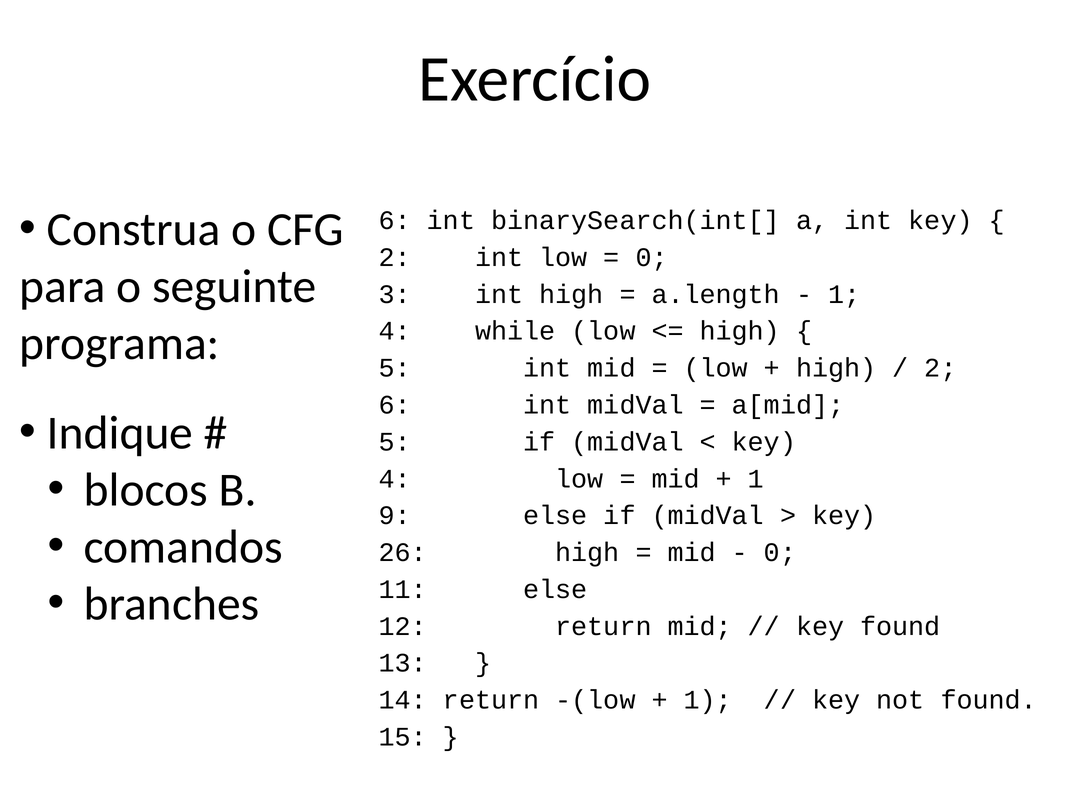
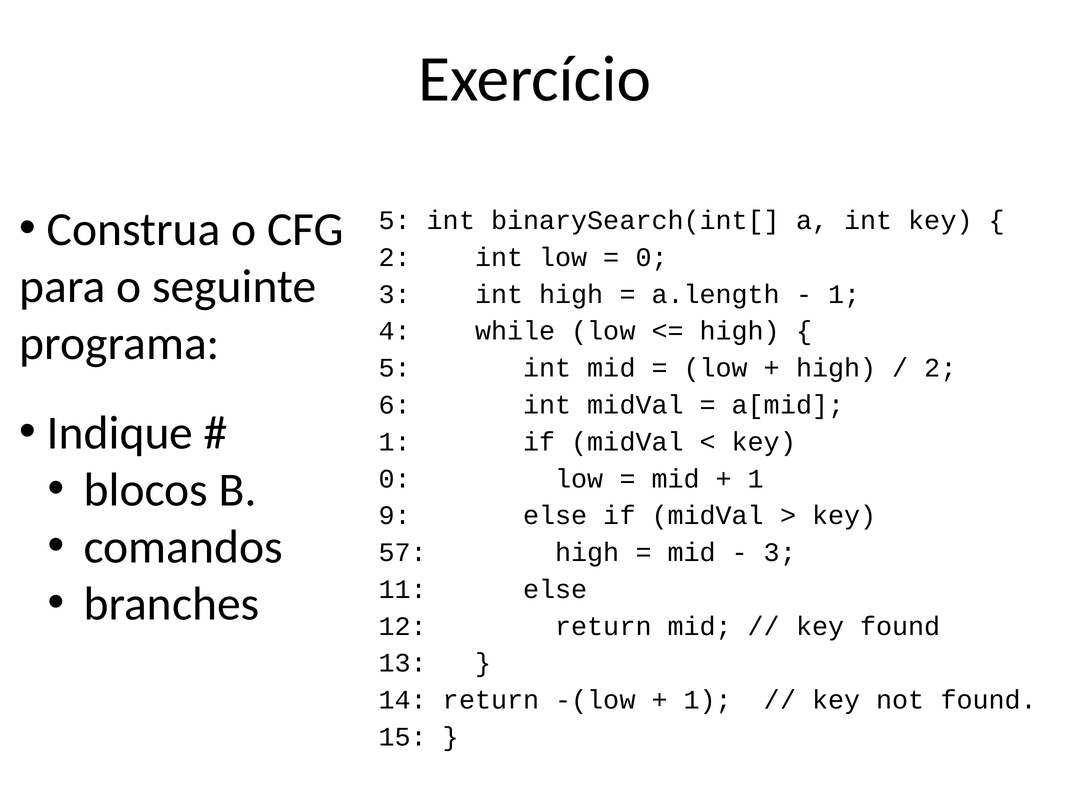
6: 6 -> 5 (395, 221)
5: 5 -> 1 (395, 442)
4: 4 -> 0 (395, 479)
26: 26 -> 57 (403, 553)
0: 0 -> 3 (780, 553)
